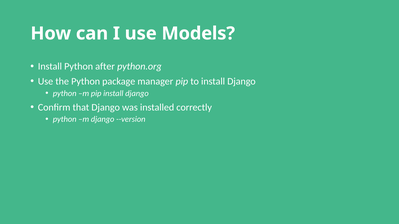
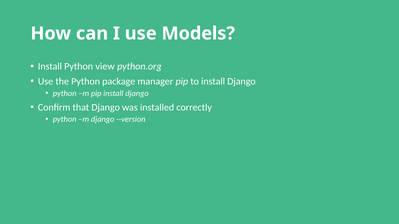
after: after -> view (105, 67)
